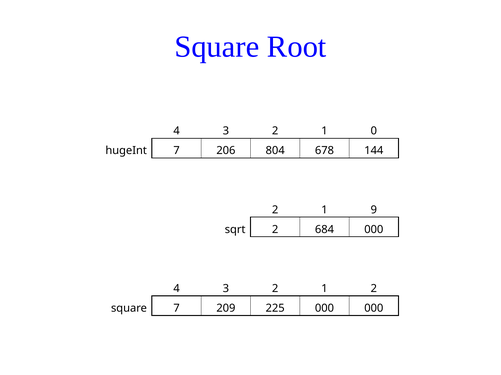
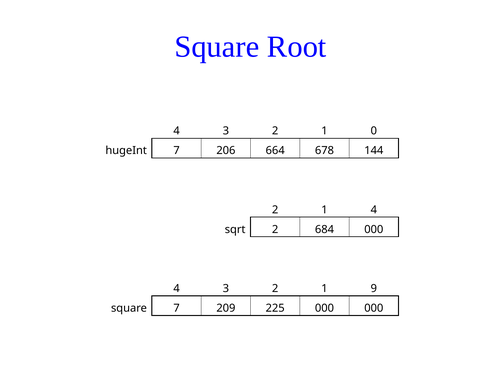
804: 804 -> 664 (275, 151)
1 9: 9 -> 4 (374, 210)
1 2: 2 -> 9 (374, 289)
